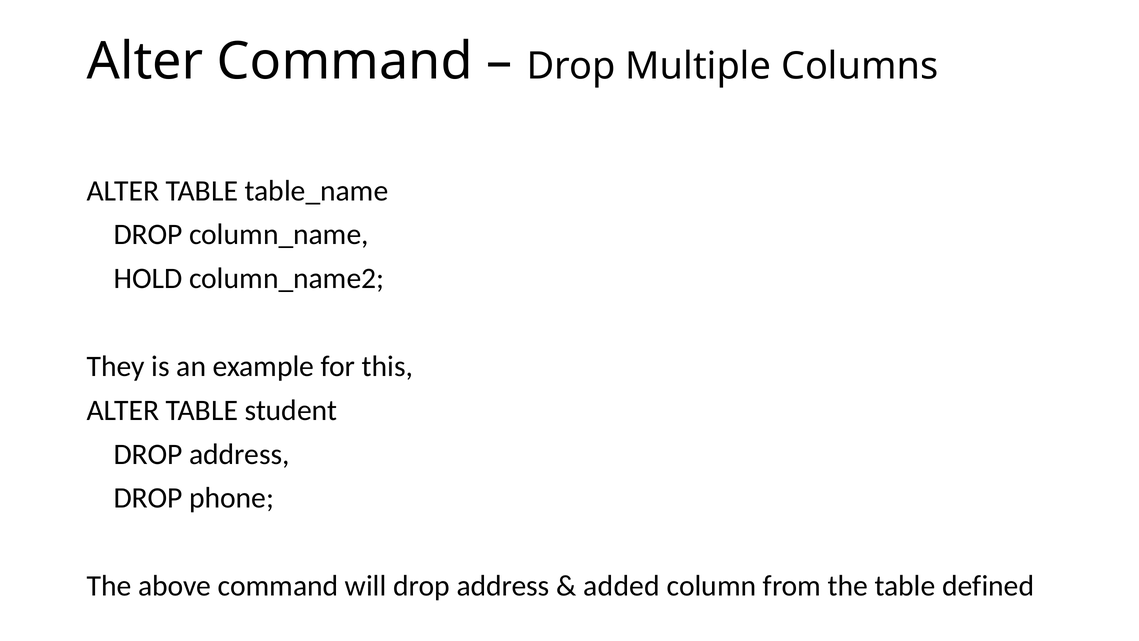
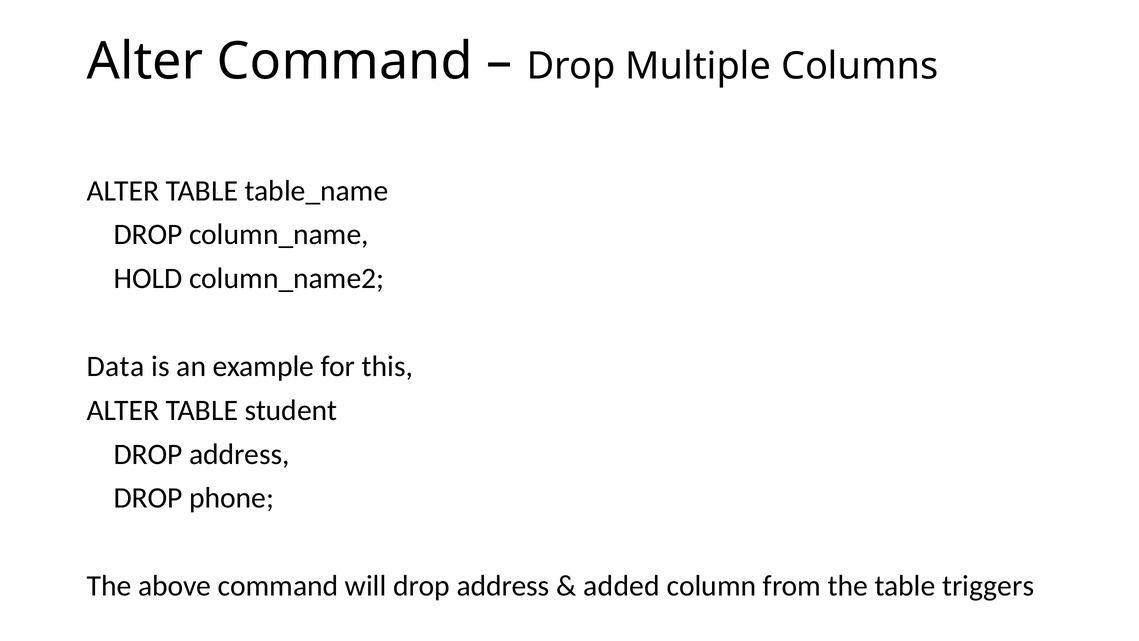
They: They -> Data (116, 366)
defined: defined -> triggers (988, 586)
